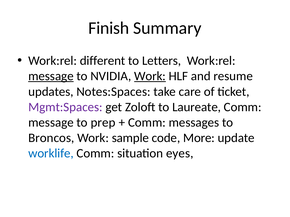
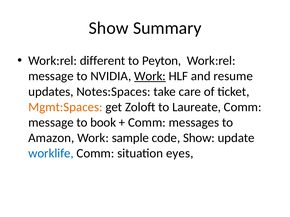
Finish: Finish -> Show (109, 28)
Letters: Letters -> Peyton (162, 61)
message underline: present -> none (51, 76)
Mgmt:Spaces colour: purple -> orange (65, 107)
prep: prep -> book (103, 123)
Broncos: Broncos -> Amazon (51, 138)
code More: More -> Show (199, 138)
